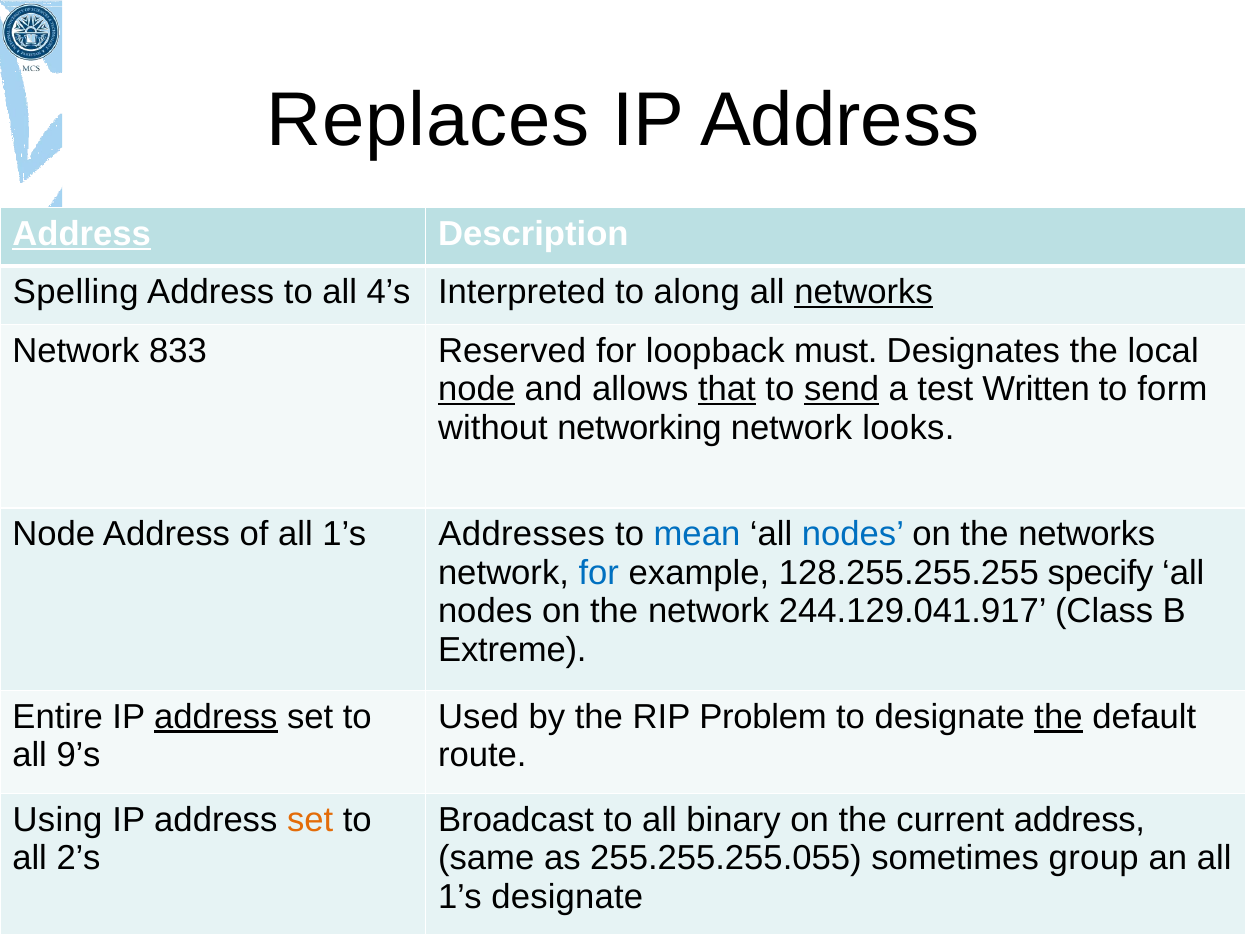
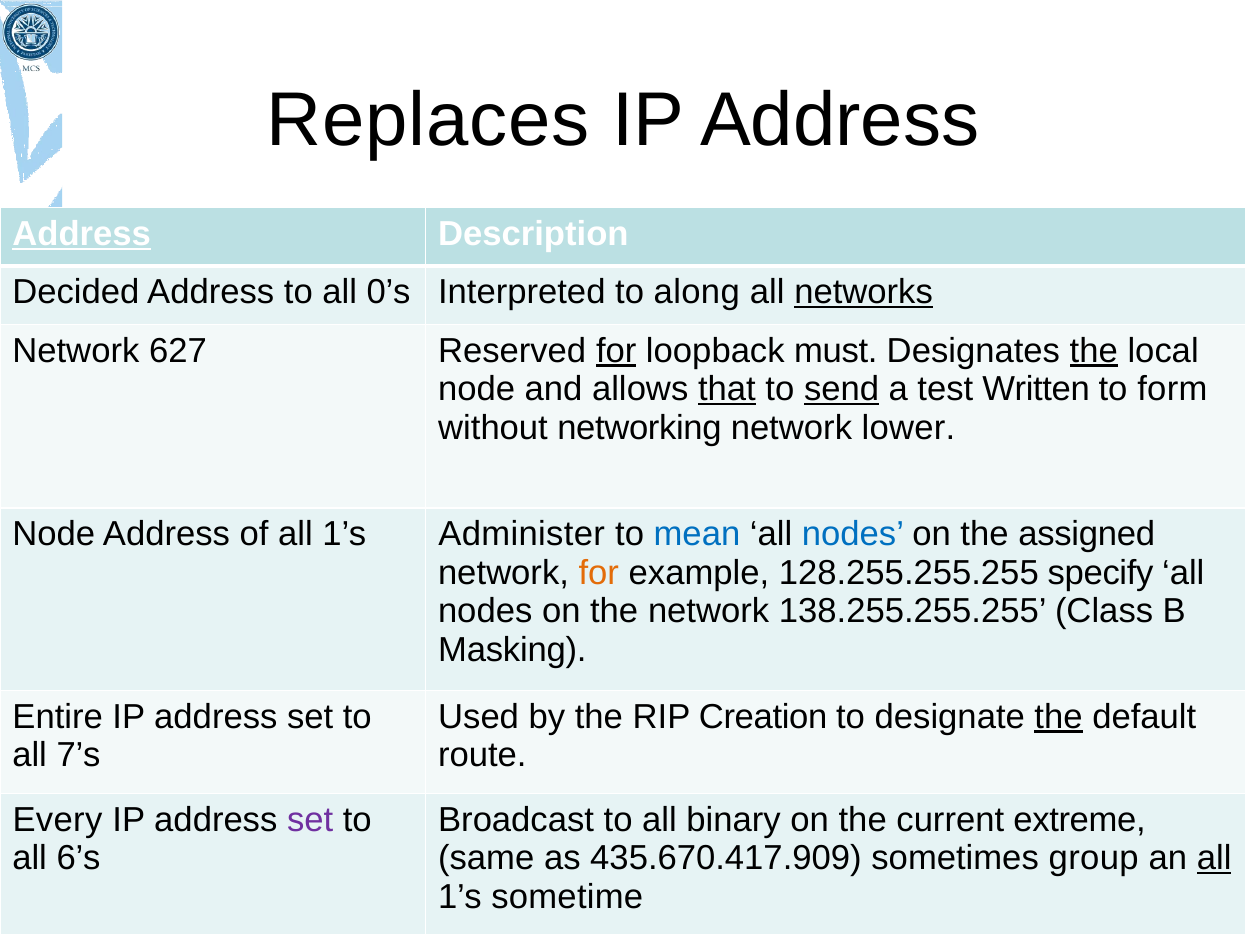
Spelling: Spelling -> Decided (76, 292)
4’s: 4’s -> 0’s (389, 292)
833: 833 -> 627 (178, 350)
for underline: none -> present (616, 350)
the underline: none -> present (1094, 350)
node underline: present -> none (477, 389)
looks: looks -> lower (908, 428)
Addresses: Addresses -> Administer (522, 534)
the networks: networks -> assigned (1087, 534)
for colour: blue -> orange (599, 572)
244.129.041.917: 244.129.041.917 -> 138.255.255.255 (913, 611)
Extreme: Extreme -> Masking (512, 650)
address underline: present -> none (216, 716)
Problem: Problem -> Creation (763, 716)
9’s: 9’s -> 7’s (79, 755)
Using: Using -> Every (58, 819)
set colour: orange -> purple (310, 819)
current address: address -> extreme (1079, 819)
2’s: 2’s -> 6’s (79, 858)
255.255.255.055: 255.255.255.055 -> 435.670.417.909 (726, 858)
all underline: none -> present (1214, 858)
1’s designate: designate -> sometime (567, 897)
